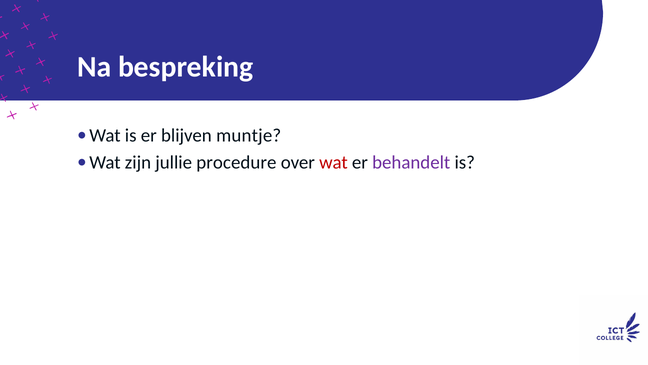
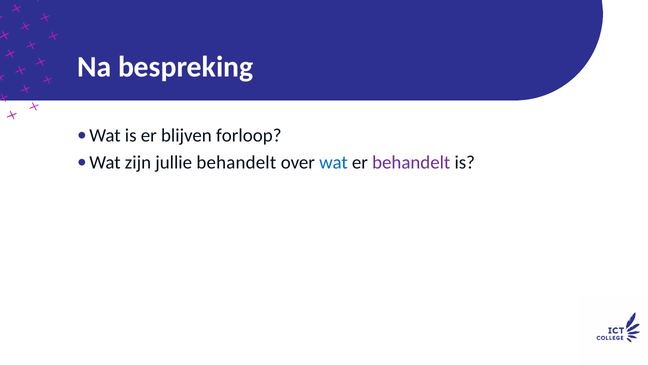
muntje: muntje -> forloop (249, 135)
jullie procedure: procedure -> behandelt (236, 162)
wat colour: red -> blue (334, 162)
